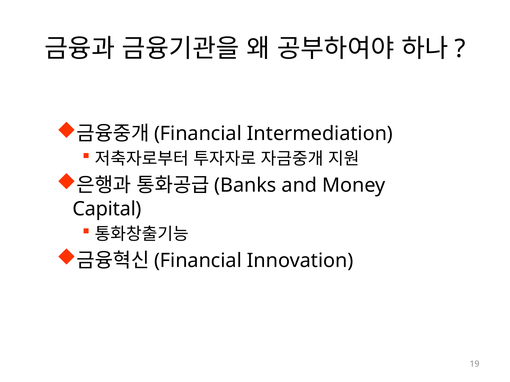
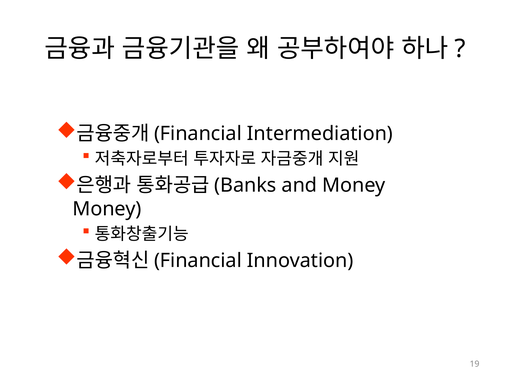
Capital: Capital -> Money (107, 209)
